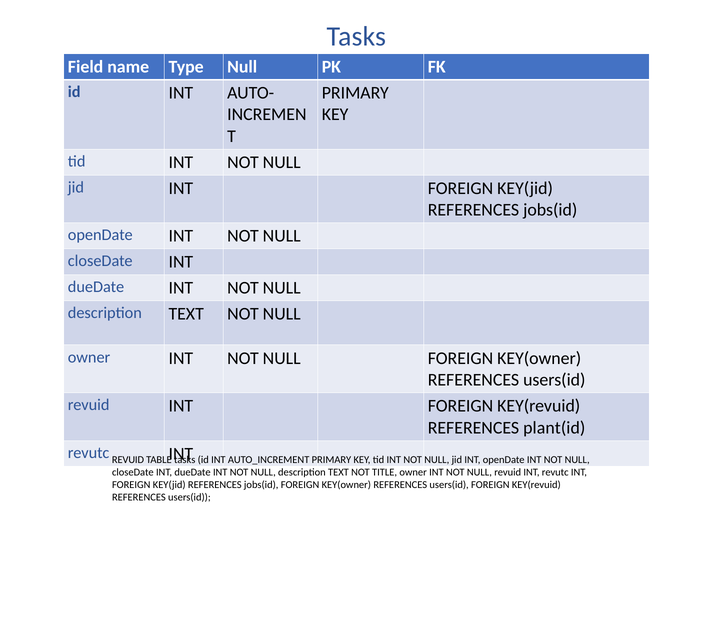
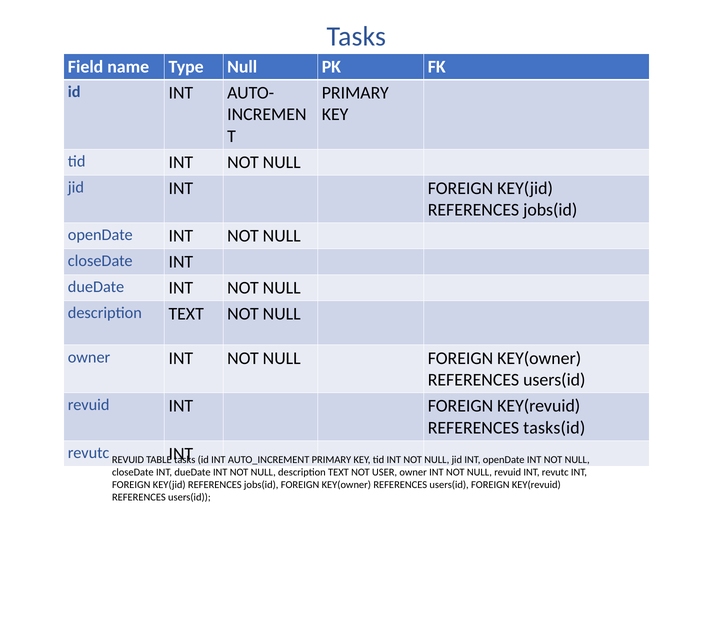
plant(id: plant(id -> tasks(id (554, 427)
TITLE: TITLE -> USER (385, 472)
